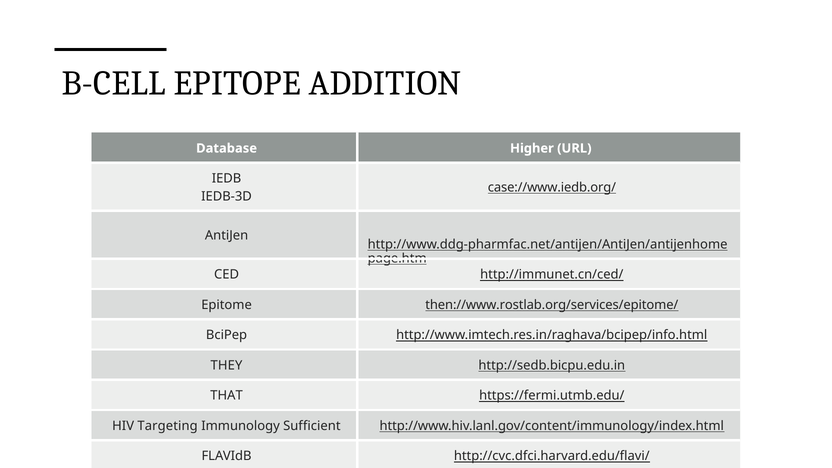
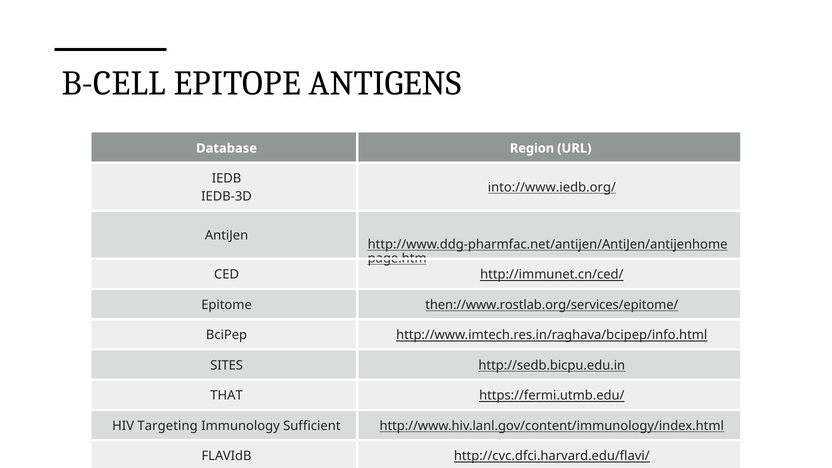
ADDITION: ADDITION -> ANTIGENS (385, 84)
Higher: Higher -> Region (532, 148)
case://www.iedb.org/: case://www.iedb.org/ -> into://www.iedb.org/ (552, 187)
THEY: THEY -> SITES (227, 365)
